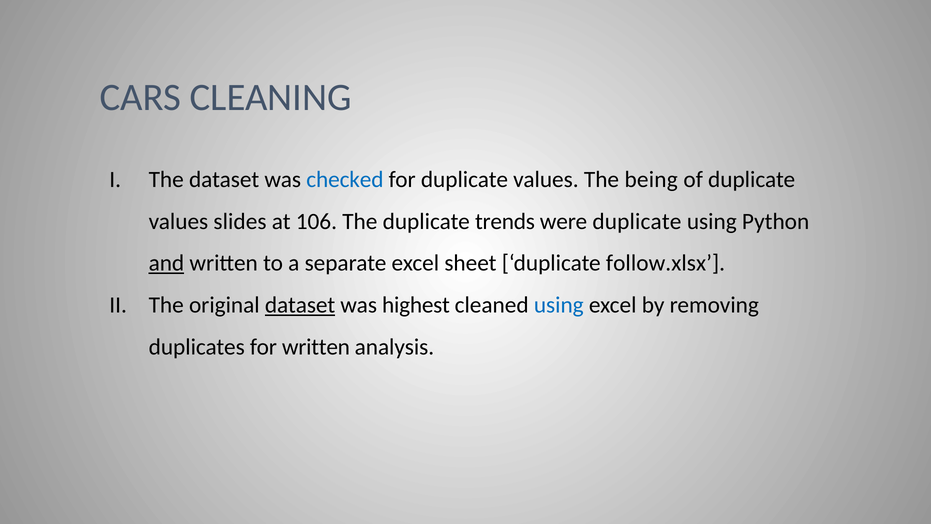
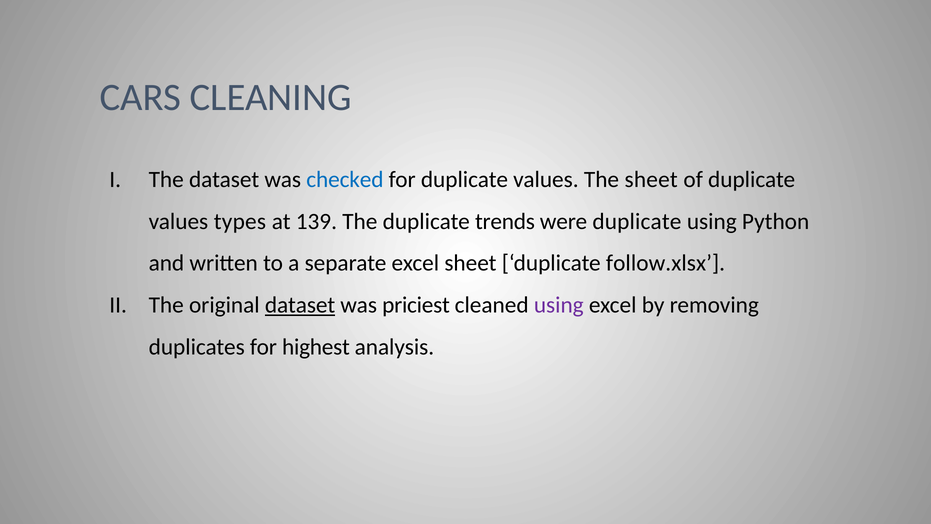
The being: being -> sheet (651, 179)
slides: slides -> types (240, 221)
106: 106 -> 139 (316, 221)
and underline: present -> none (166, 263)
highest: highest -> priciest (416, 305)
using colour: blue -> purple (559, 305)
for written: written -> highest (316, 347)
